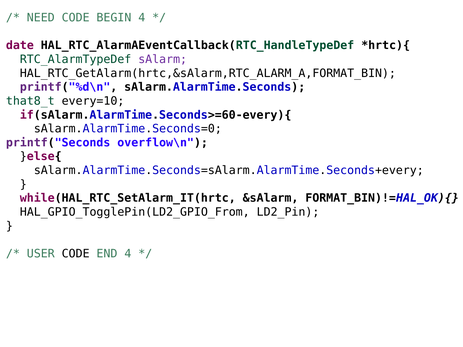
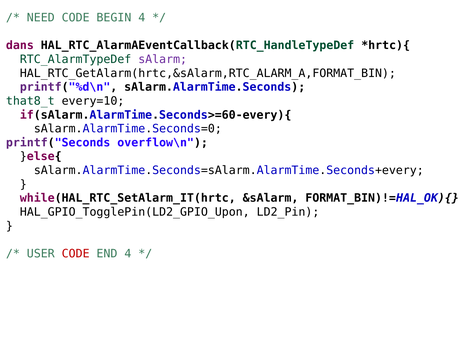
date: date -> dans (20, 46)
HAL_GPIO_TogglePin(LD2_GPIO_From: HAL_GPIO_TogglePin(LD2_GPIO_From -> HAL_GPIO_TogglePin(LD2_GPIO_Upon (135, 212)
CODE colour: black -> red (76, 254)
